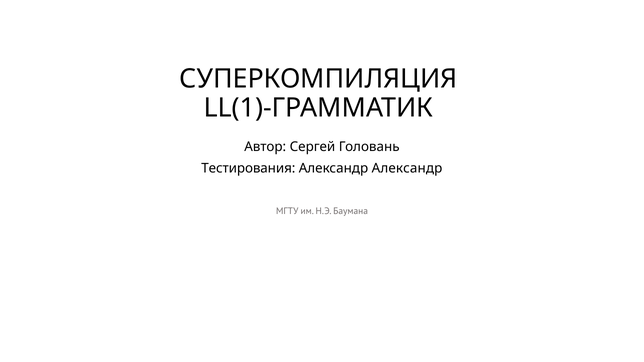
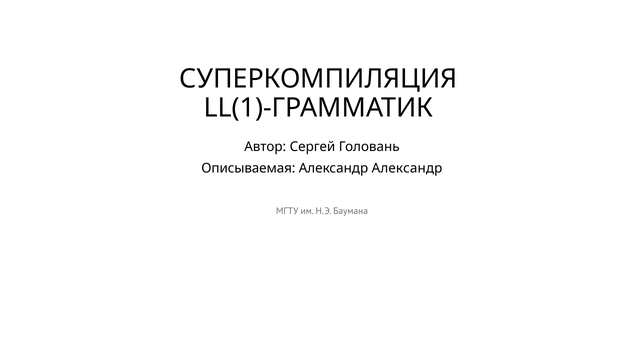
Тестирования: Тестирования -> Описываемая (248, 168)
